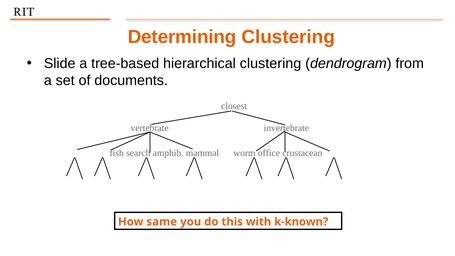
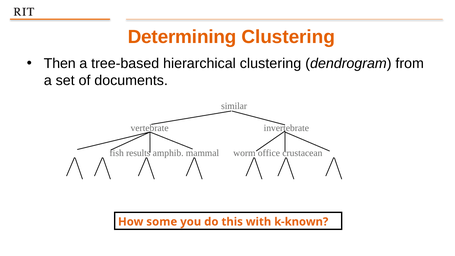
Slide: Slide -> Then (60, 63)
closest: closest -> similar (234, 106)
search: search -> results (138, 153)
same: same -> some (162, 222)
